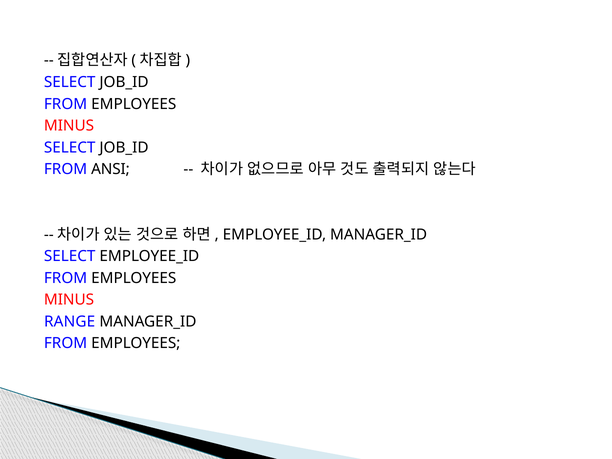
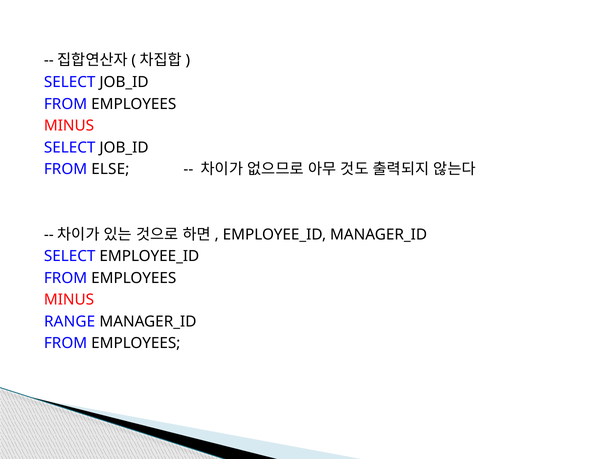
ANSI: ANSI -> ELSE (110, 169)
